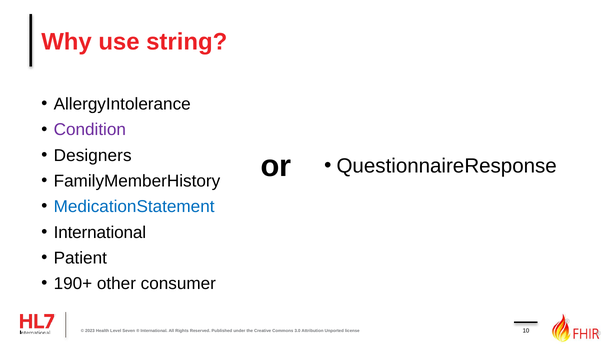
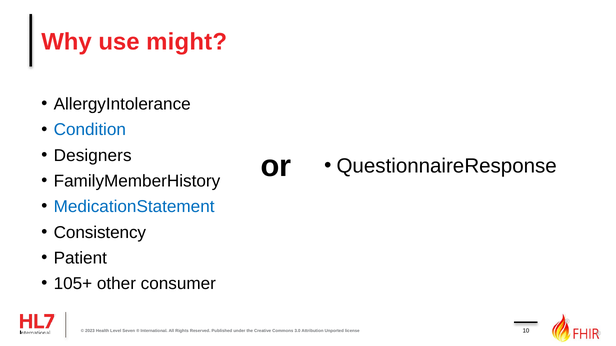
string: string -> might (187, 42)
Condition colour: purple -> blue (90, 130)
International: International -> Consistency (100, 233)
190+: 190+ -> 105+ (73, 284)
